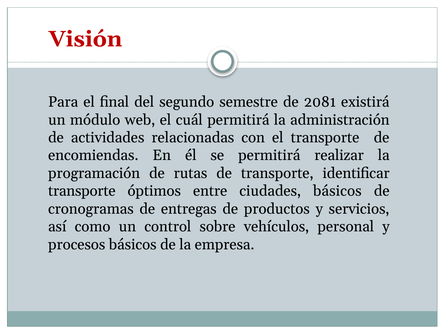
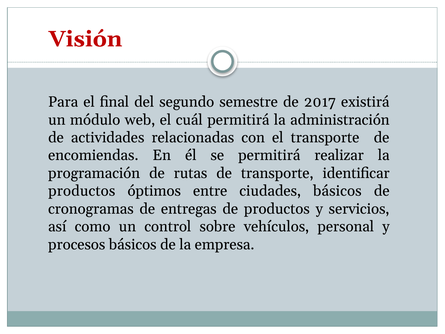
2081: 2081 -> 2017 (320, 102)
transporte: transporte -> productos (82, 191)
